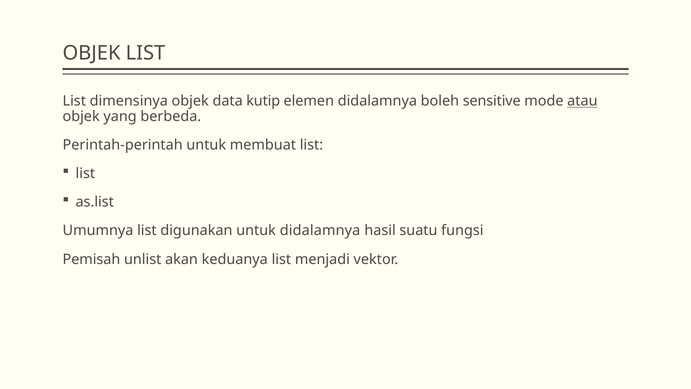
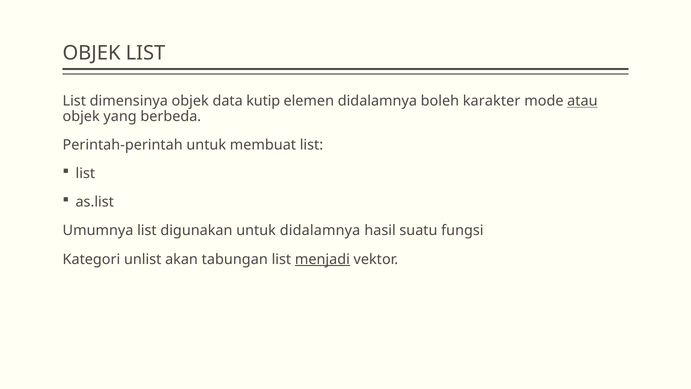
sensitive: sensitive -> karakter (492, 101)
Pemisah: Pemisah -> Kategori (91, 259)
keduanya: keduanya -> tabungan (235, 259)
menjadi underline: none -> present (322, 259)
